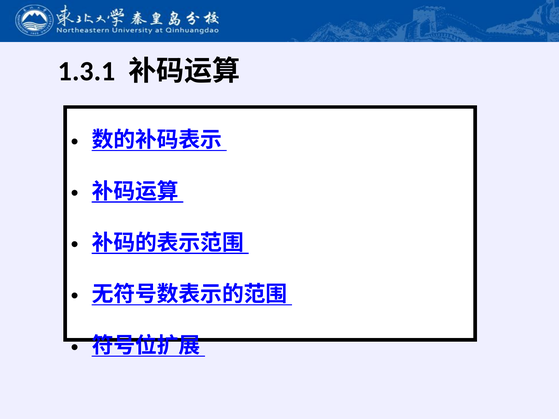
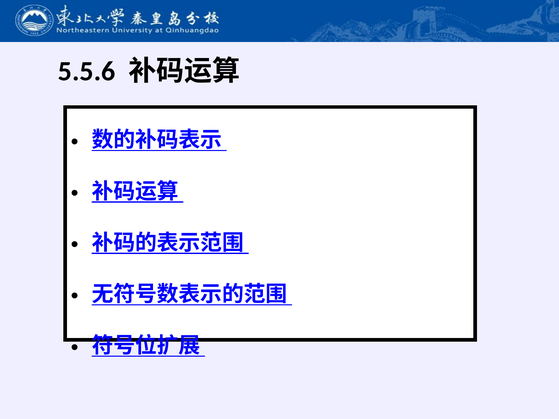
1.3.1: 1.3.1 -> 5.5.6 (87, 71)
